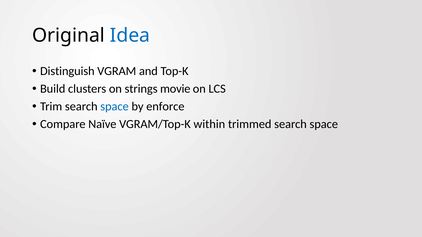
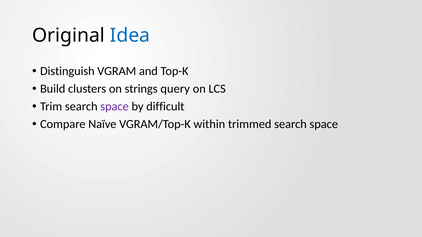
movie: movie -> query (175, 89)
space colour: blue -> purple (115, 107)
enforce: enforce -> difficult (165, 107)
